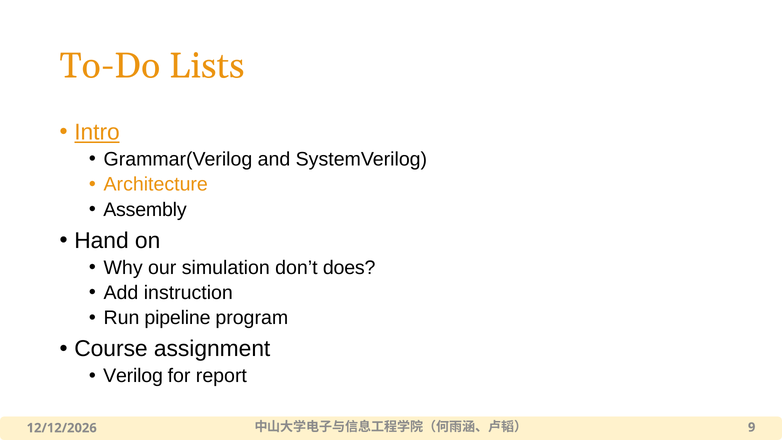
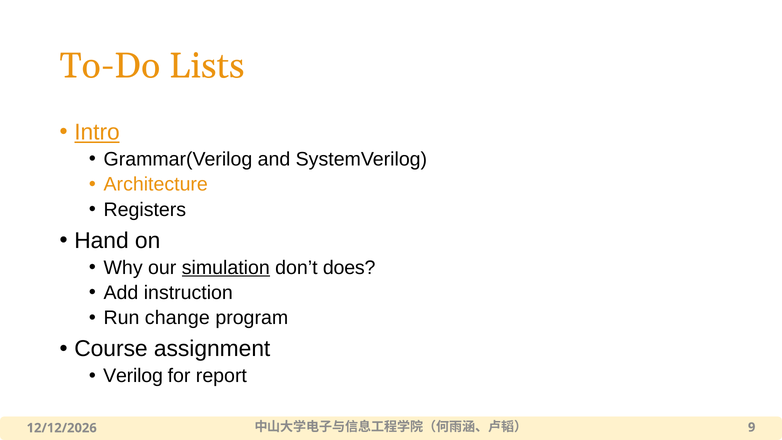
Assembly: Assembly -> Registers (145, 210)
simulation underline: none -> present (226, 267)
pipeline: pipeline -> change (177, 318)
